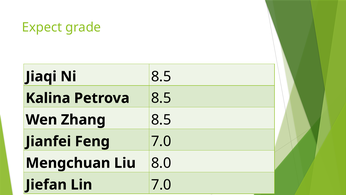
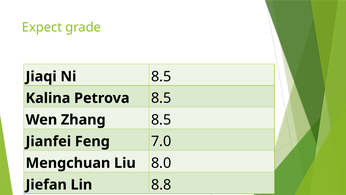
7.0: 7.0 -> 8.8 (161, 184)
